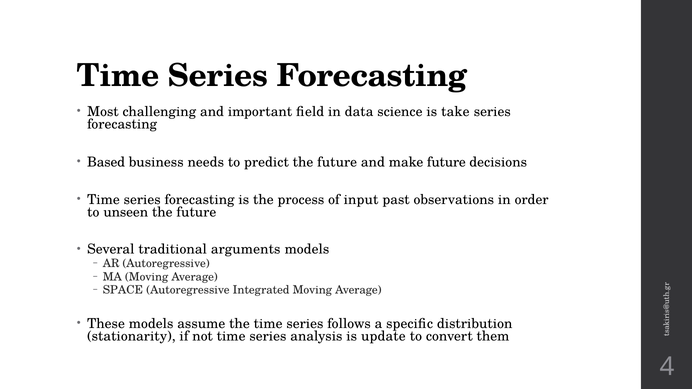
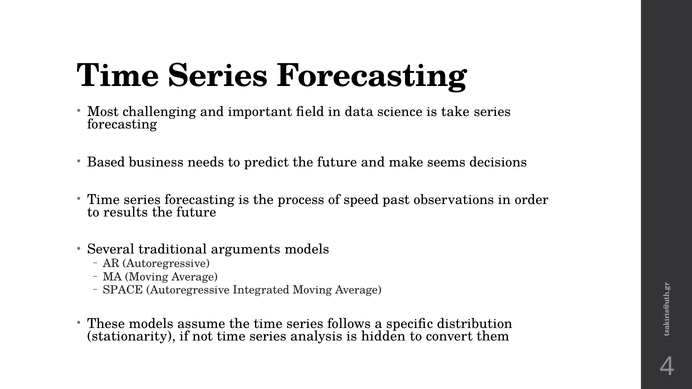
make future: future -> seems (446, 162)
input: input -> speed (361, 200)
unseen: unseen -> results (126, 212)
update: update -> hidden (383, 336)
